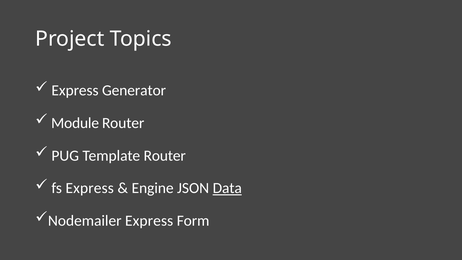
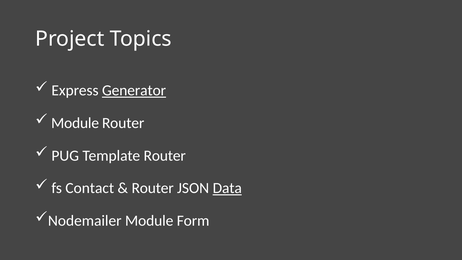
Generator underline: none -> present (134, 90)
fs Express: Express -> Contact (90, 188)
Engine: Engine -> Router (153, 188)
Nodemailer Express: Express -> Module (149, 221)
